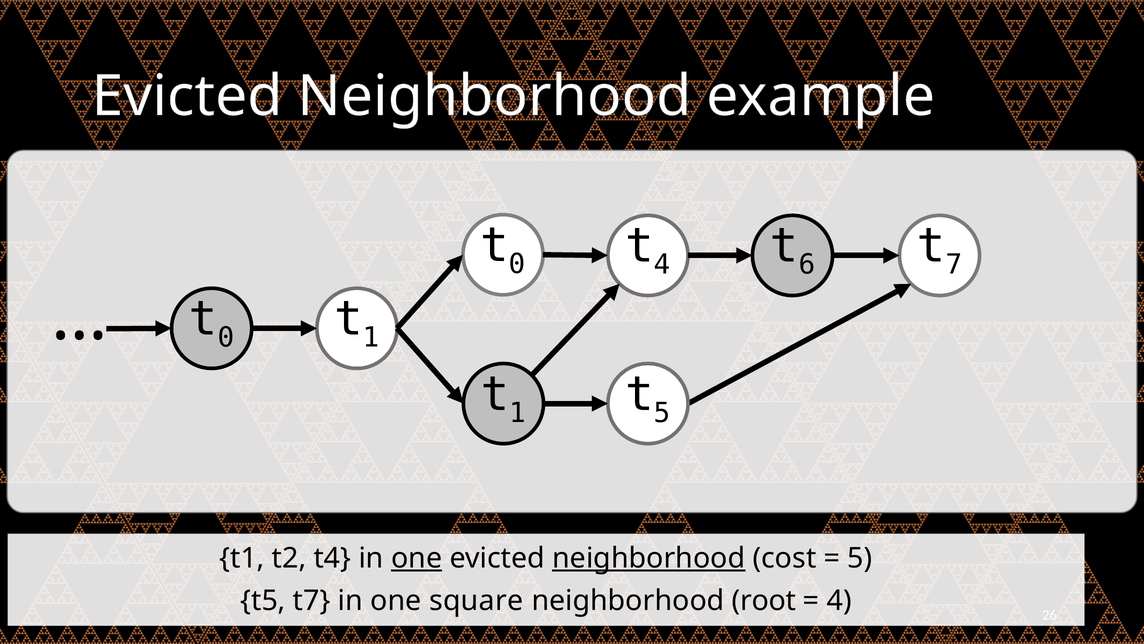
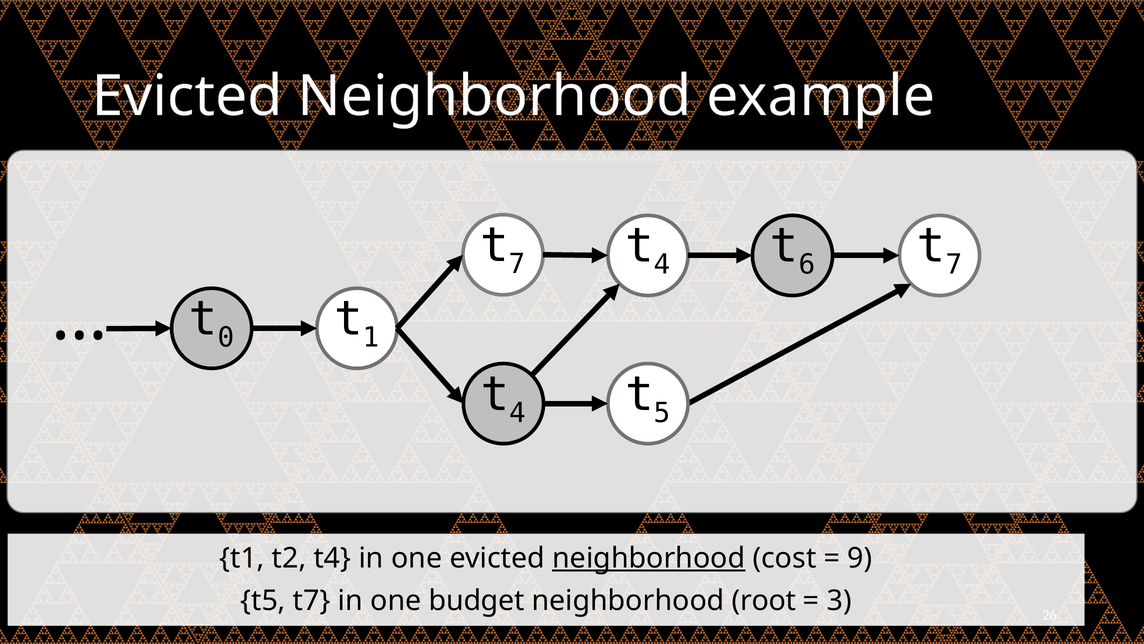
0: 0 -> 7 (517, 264)
1: 1 -> 4 (518, 413)
one underline: present -> none (417, 558)
5: 5 -> 9 (860, 558)
square: square -> budget (477, 601)
4: 4 -> 3 (839, 601)
